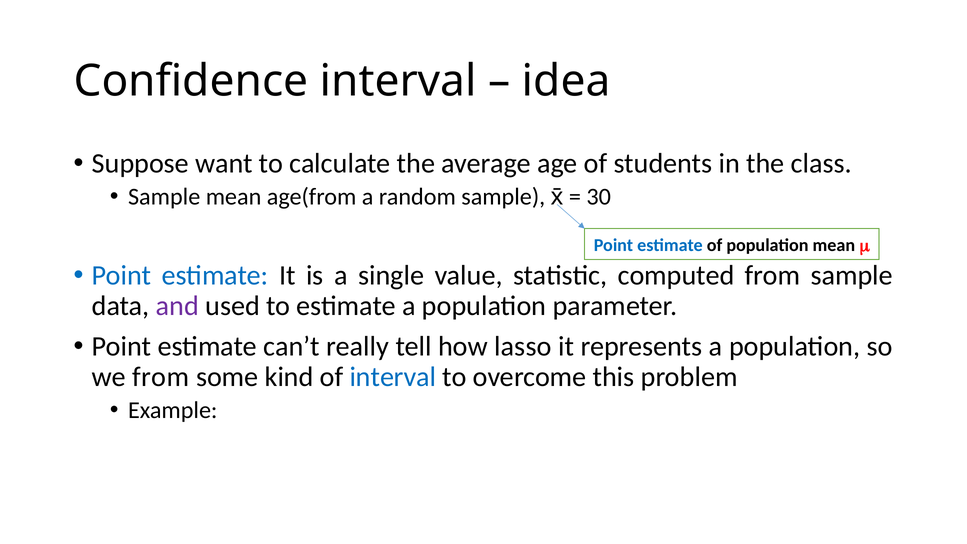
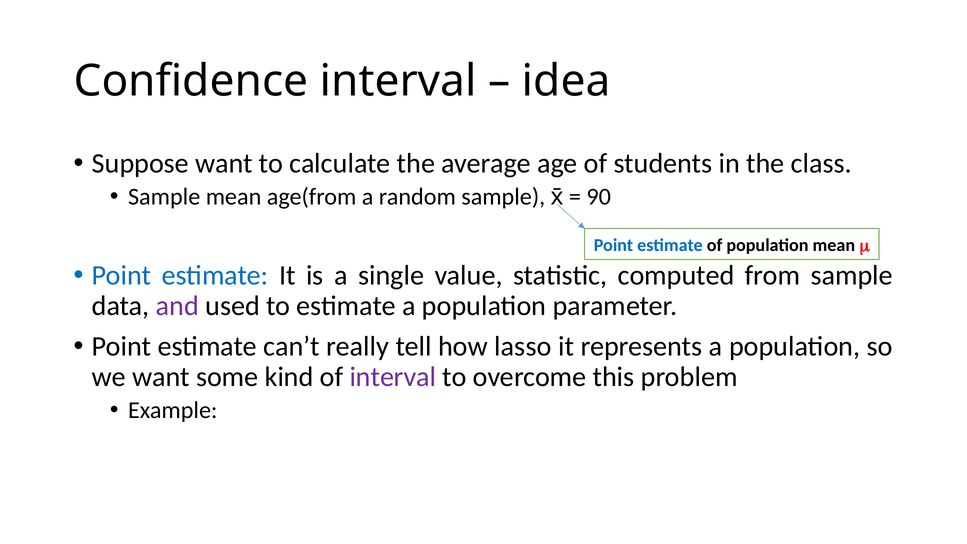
30: 30 -> 90 (599, 197)
we from: from -> want (161, 377)
interval colour: blue -> purple (393, 377)
